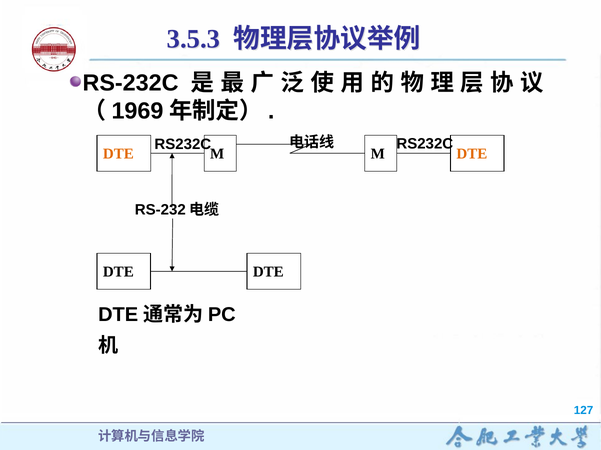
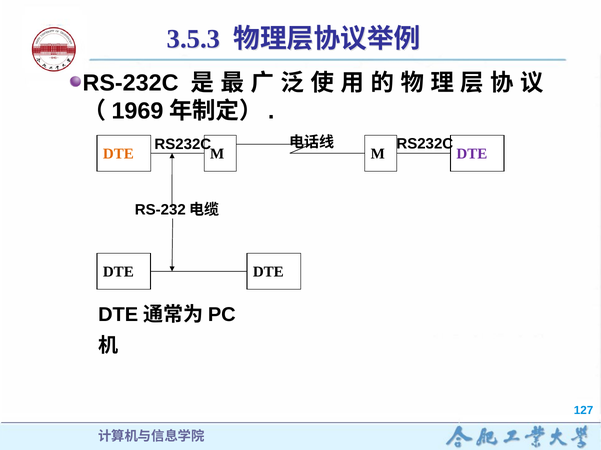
DTE colour: orange -> purple (472, 154)
